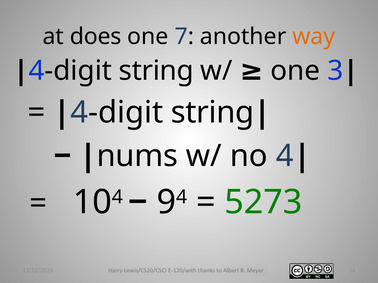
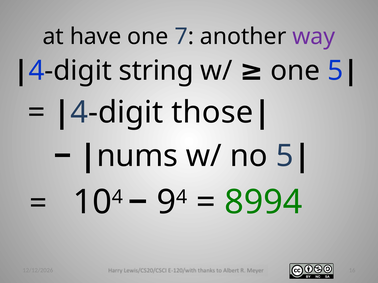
does: does -> have (96, 37)
way colour: orange -> purple (314, 37)
one 3: 3 -> 5 (335, 71)
string: string -> those (212, 113)
no 4: 4 -> 5 (285, 156)
5273: 5273 -> 8994 (263, 202)
